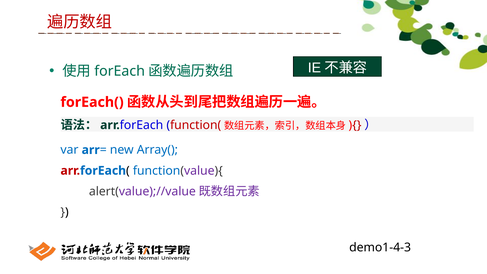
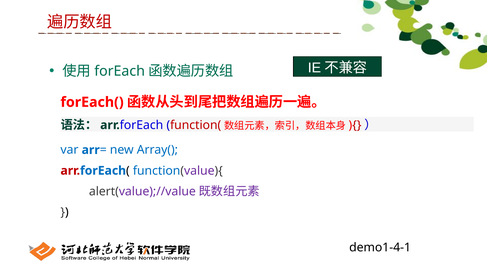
demo1-4-3: demo1-4-3 -> demo1-4-1 (380, 248)
